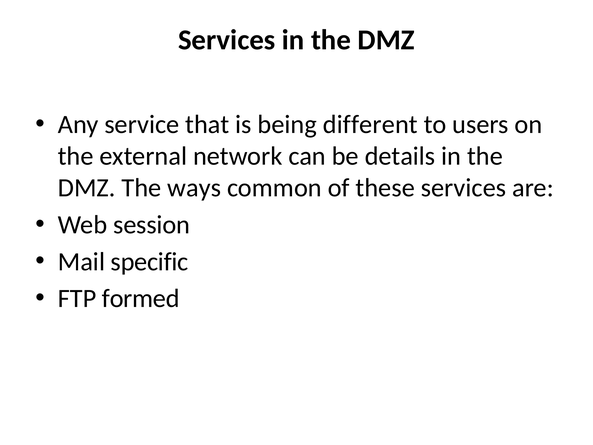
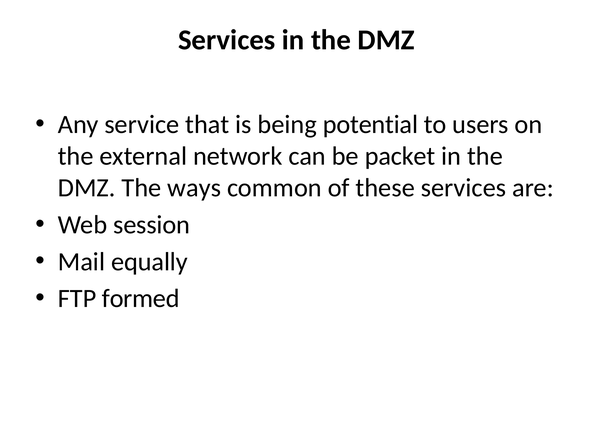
different: different -> potential (370, 124)
details: details -> packet (400, 156)
specific: specific -> equally (149, 261)
